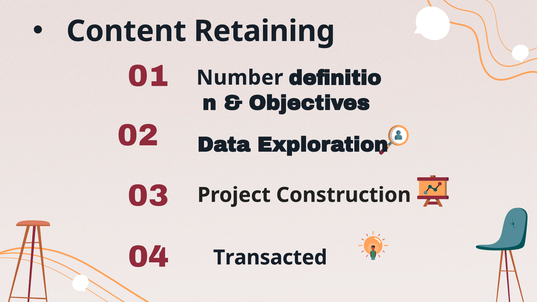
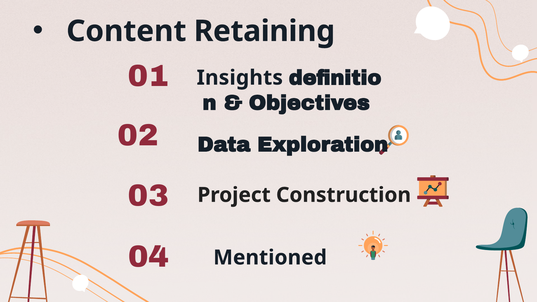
Number: Number -> Insights (240, 78)
Transacted: Transacted -> Mentioned (270, 258)
